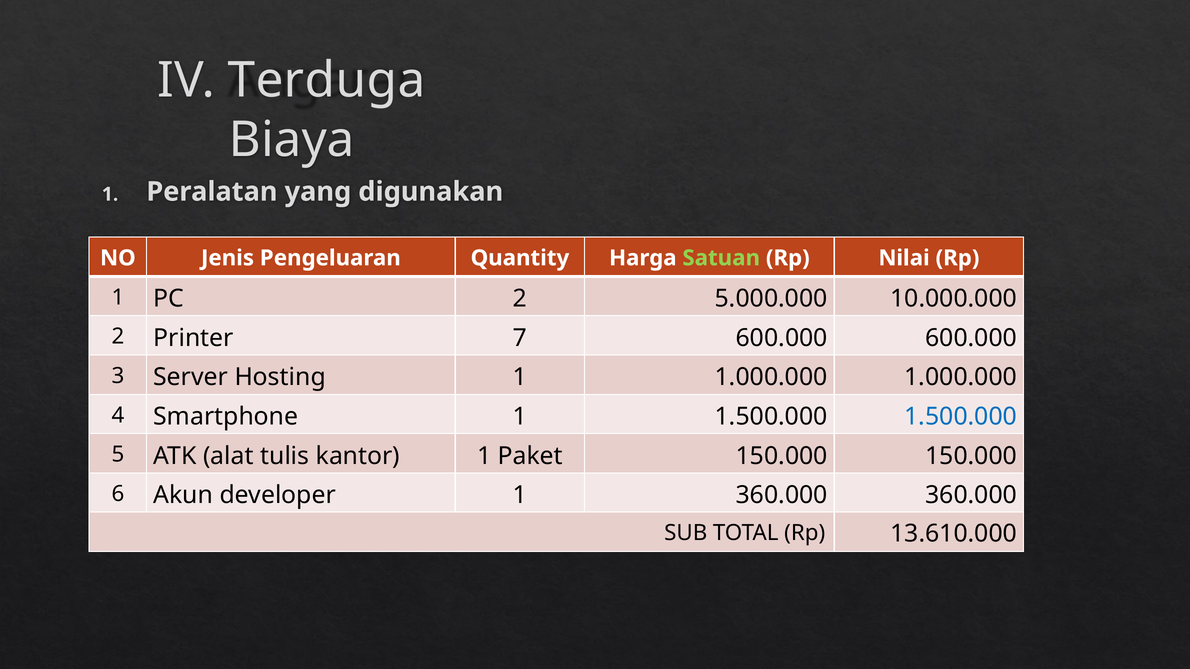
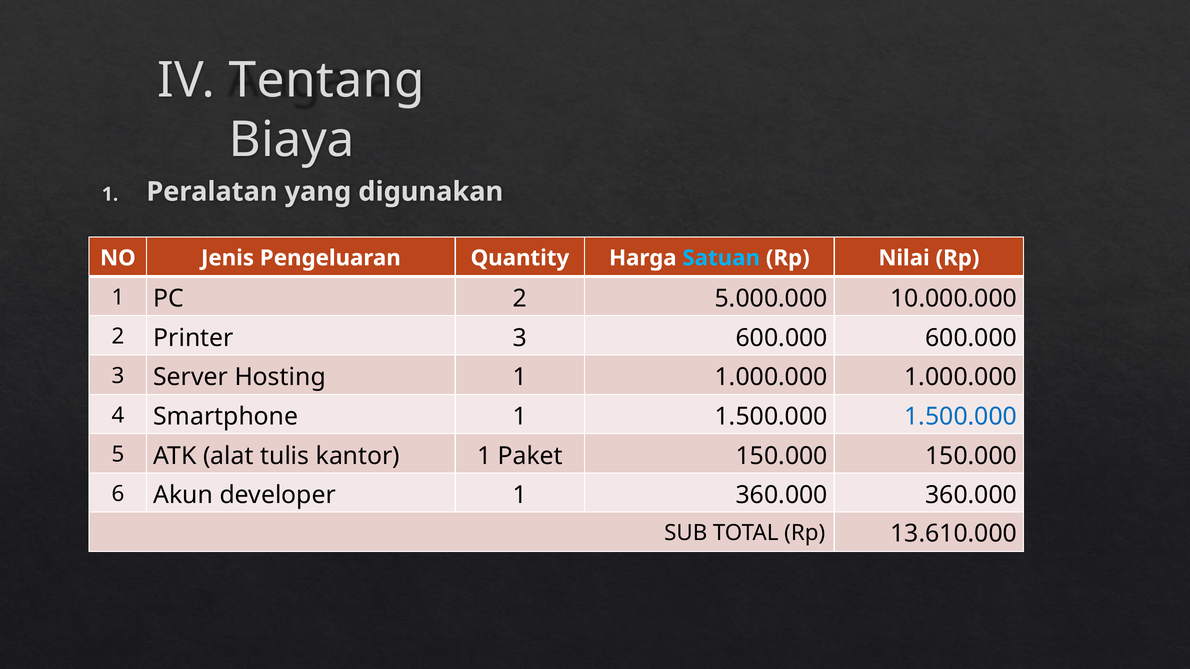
Terduga: Terduga -> Tentang (327, 81)
Satuan colour: light green -> light blue (721, 258)
Printer 7: 7 -> 3 (520, 338)
